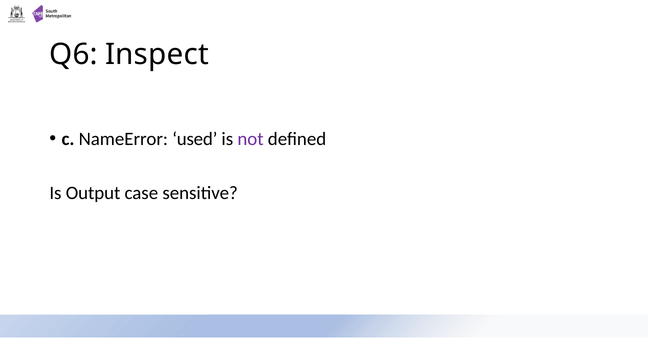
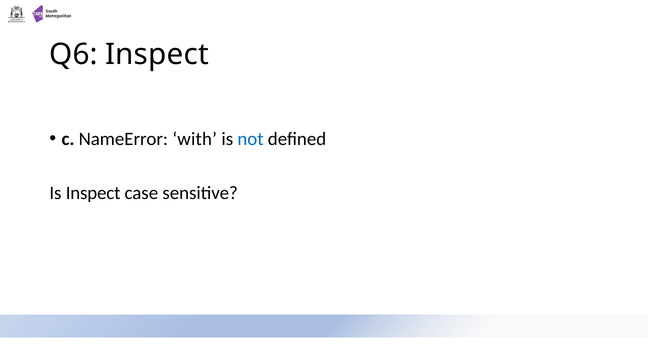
used: used -> with (195, 139)
not colour: purple -> blue (251, 139)
Is Output: Output -> Inspect (93, 193)
